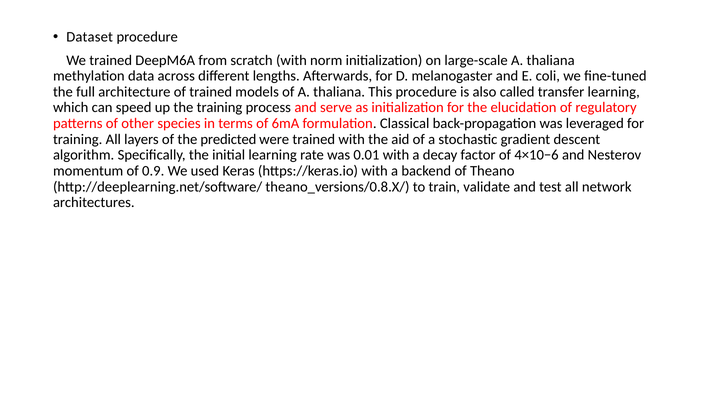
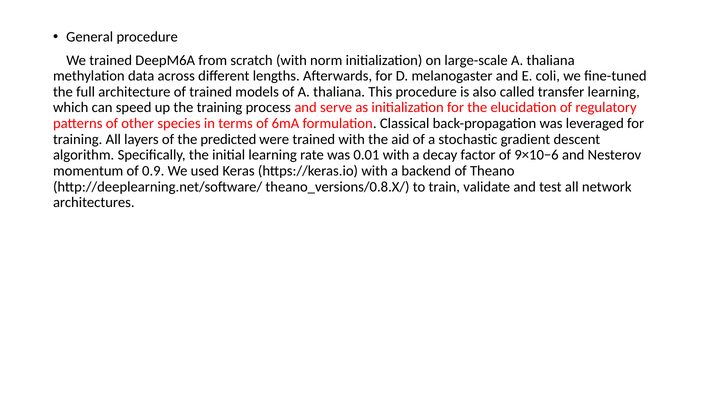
Dataset: Dataset -> General (90, 37)
4×10−6: 4×10−6 -> 9×10−6 (537, 155)
